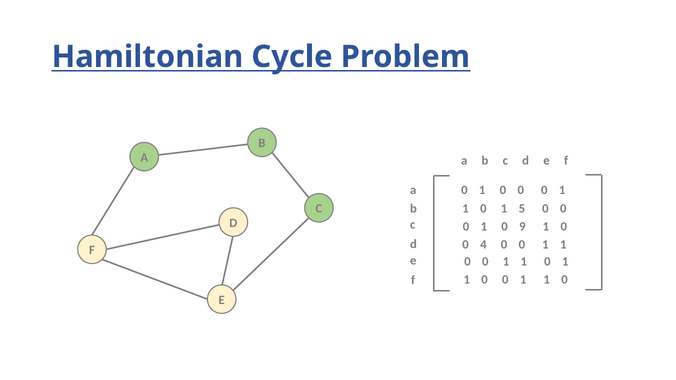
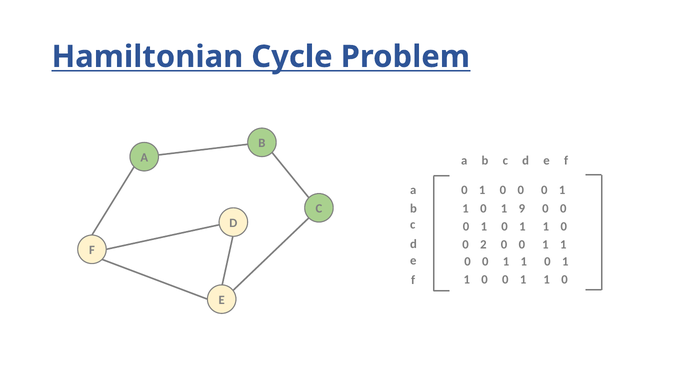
5: 5 -> 9 (522, 209)
0 1 0 9: 9 -> 1 (522, 227)
4: 4 -> 2 (483, 245)
